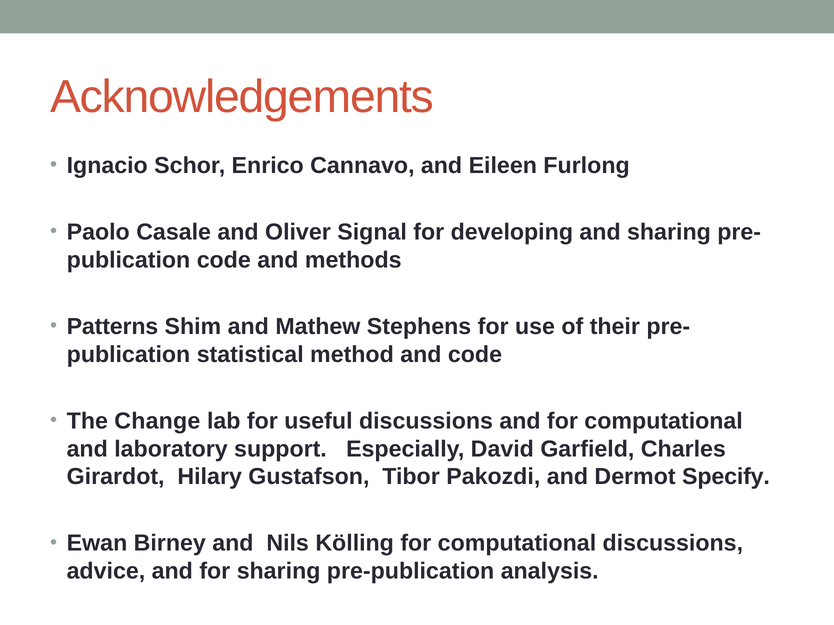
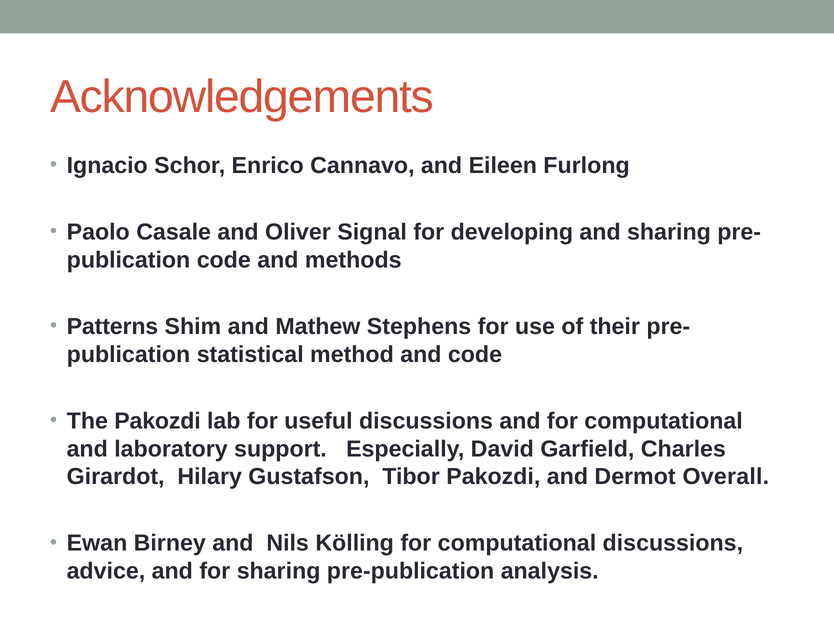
The Change: Change -> Pakozdi (158, 421)
Specify: Specify -> Overall (726, 477)
